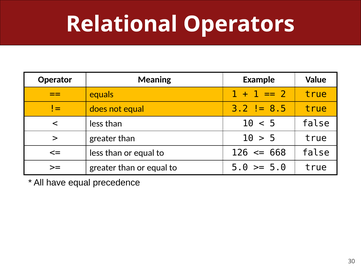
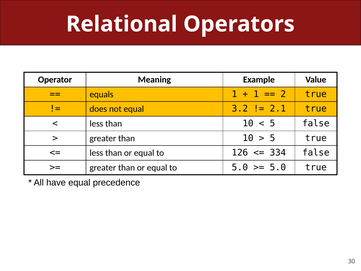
8.5: 8.5 -> 2.1 (278, 109)
668: 668 -> 334 (278, 153)
